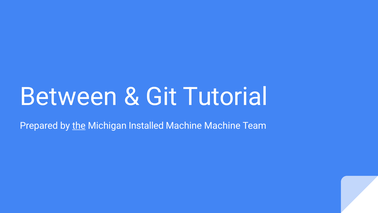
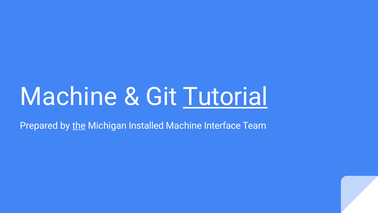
Between: Between -> Machine (69, 97)
Tutorial underline: none -> present (225, 97)
Machine Machine: Machine -> Interface (222, 125)
